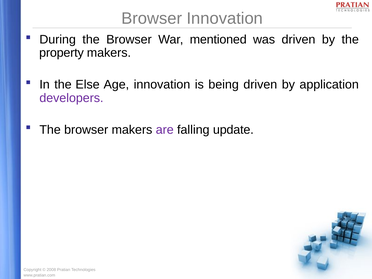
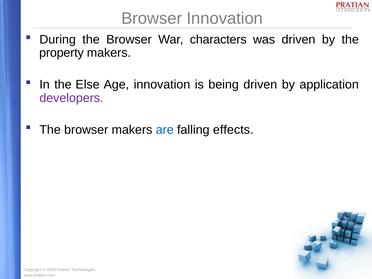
mentioned: mentioned -> characters (218, 39)
are colour: purple -> blue (165, 130)
update: update -> effects (233, 130)
